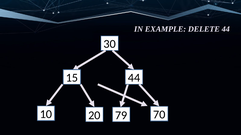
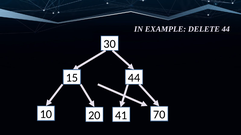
79: 79 -> 41 (121, 116)
